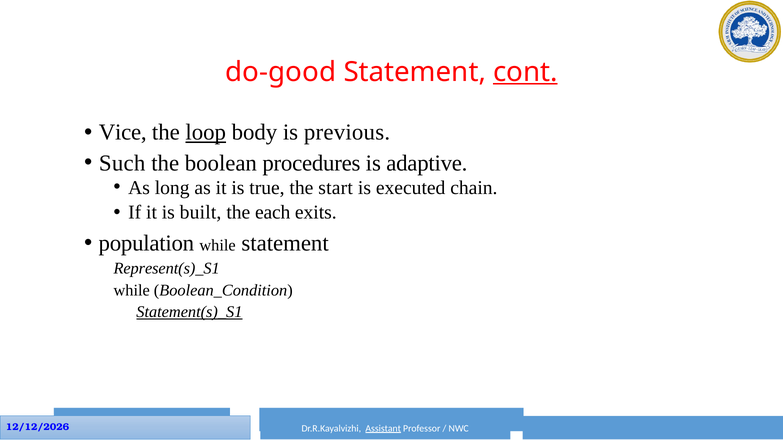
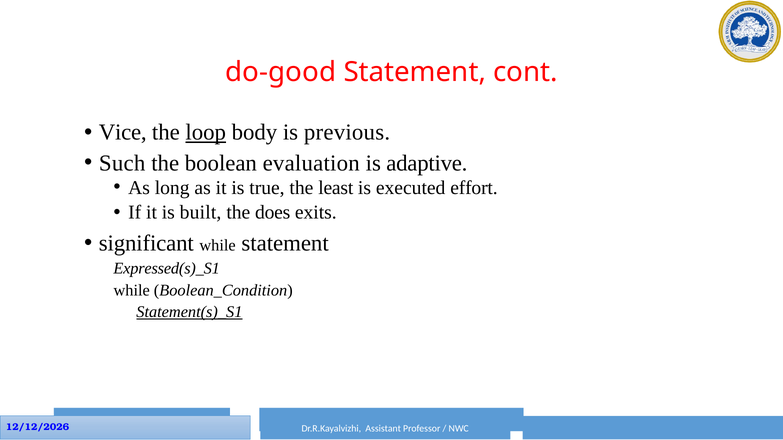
cont underline: present -> none (525, 72)
procedures: procedures -> evaluation (311, 163)
start: start -> least (336, 188)
chain: chain -> effort (474, 188)
each: each -> does (273, 213)
population: population -> significant (146, 244)
Represent(s)_S1: Represent(s)_S1 -> Expressed(s)_S1 (167, 269)
Assistant underline: present -> none (383, 429)
